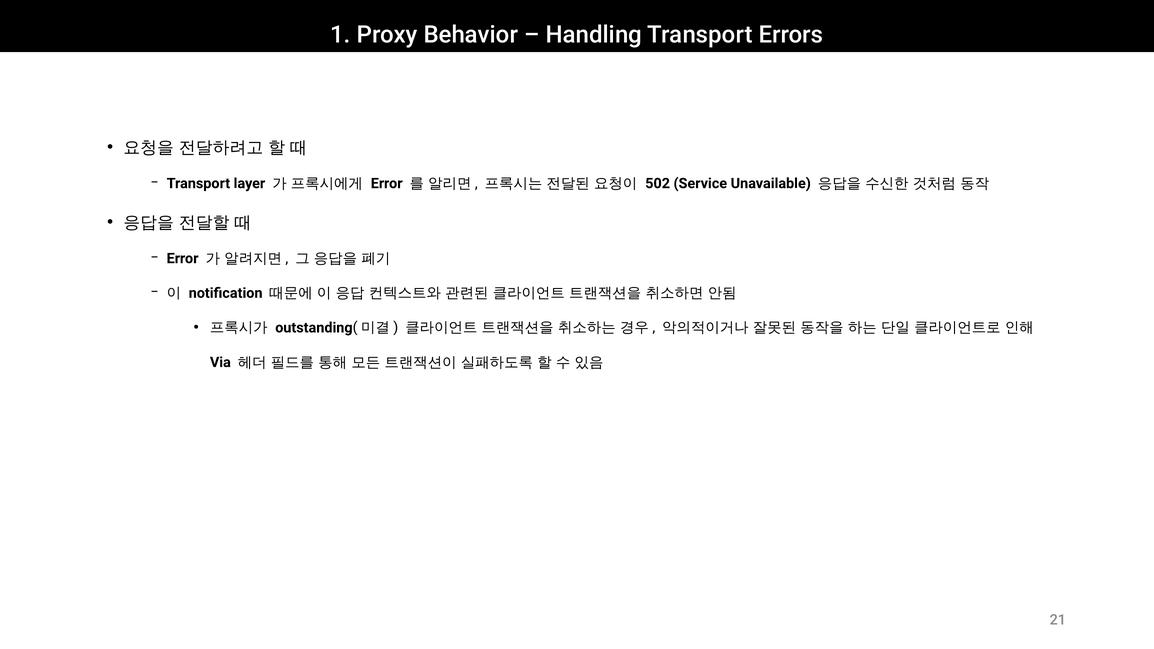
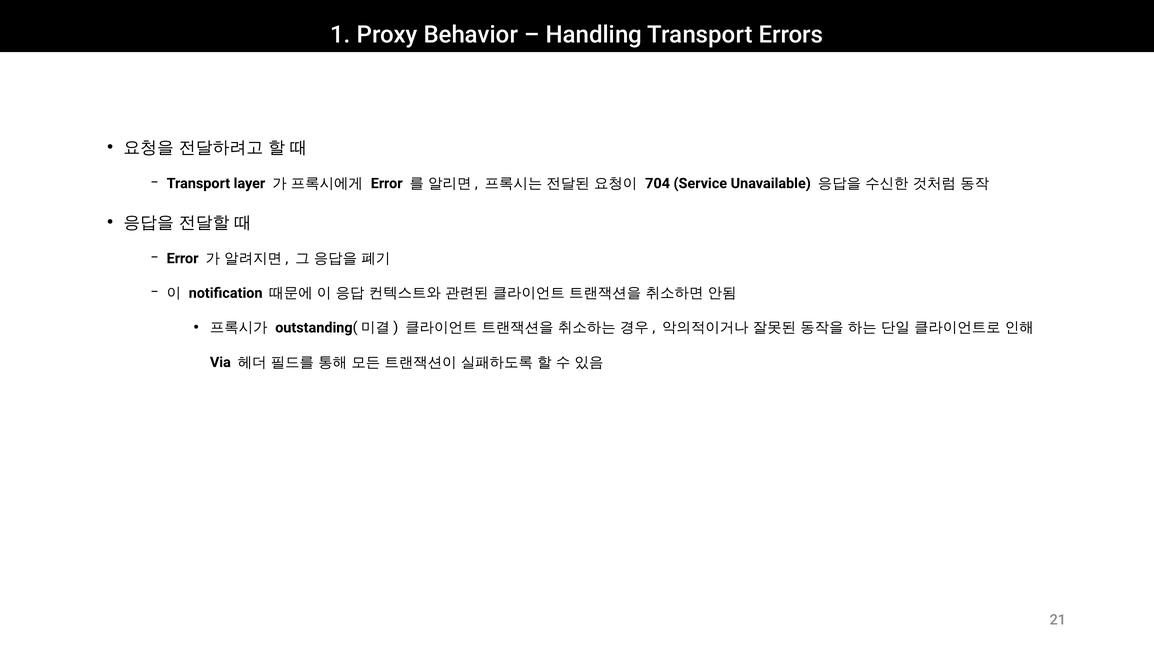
502: 502 -> 704 (658, 183)
